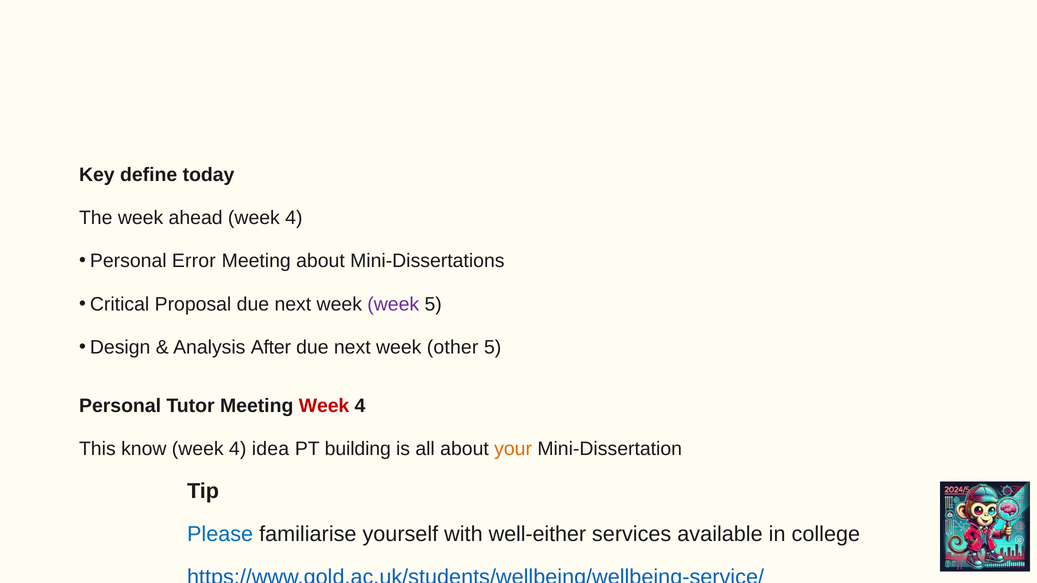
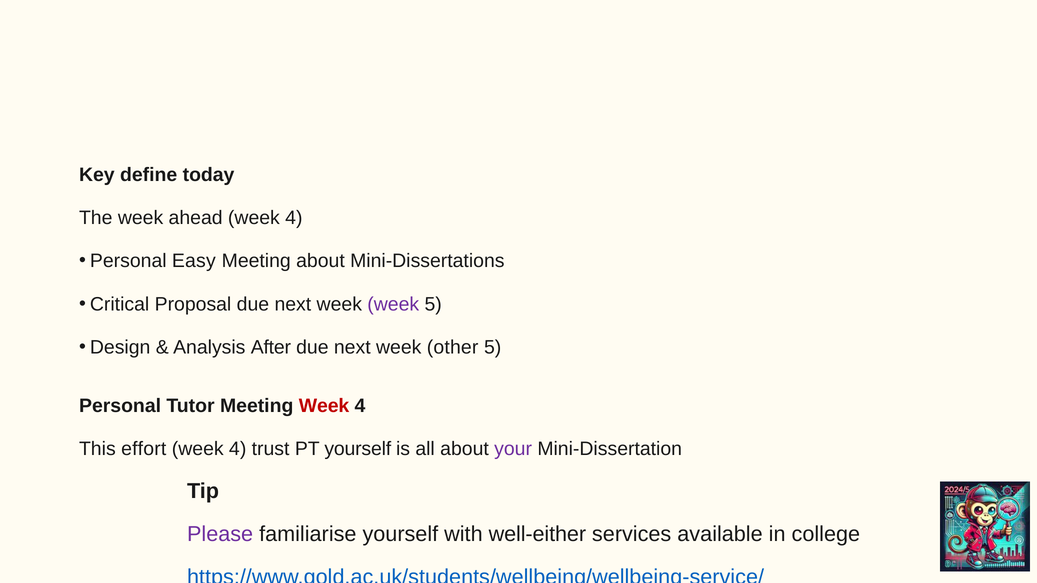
Error: Error -> Easy (194, 261)
know: know -> effort (144, 449)
idea: idea -> trust (271, 449)
PT building: building -> yourself (358, 449)
your colour: orange -> purple (513, 449)
Please colour: blue -> purple (220, 534)
